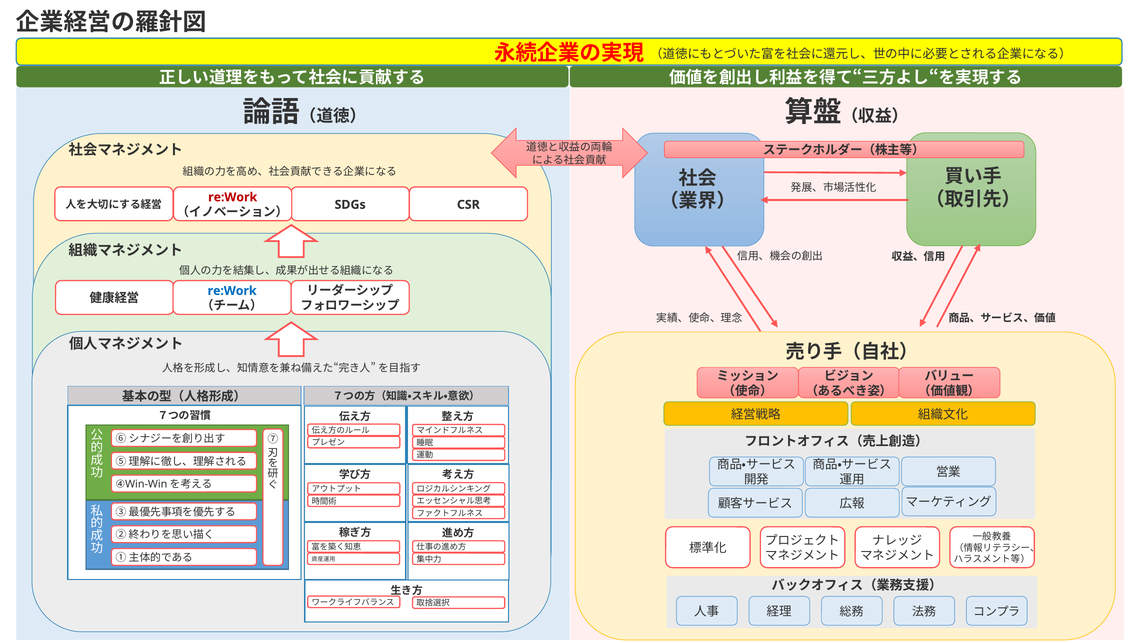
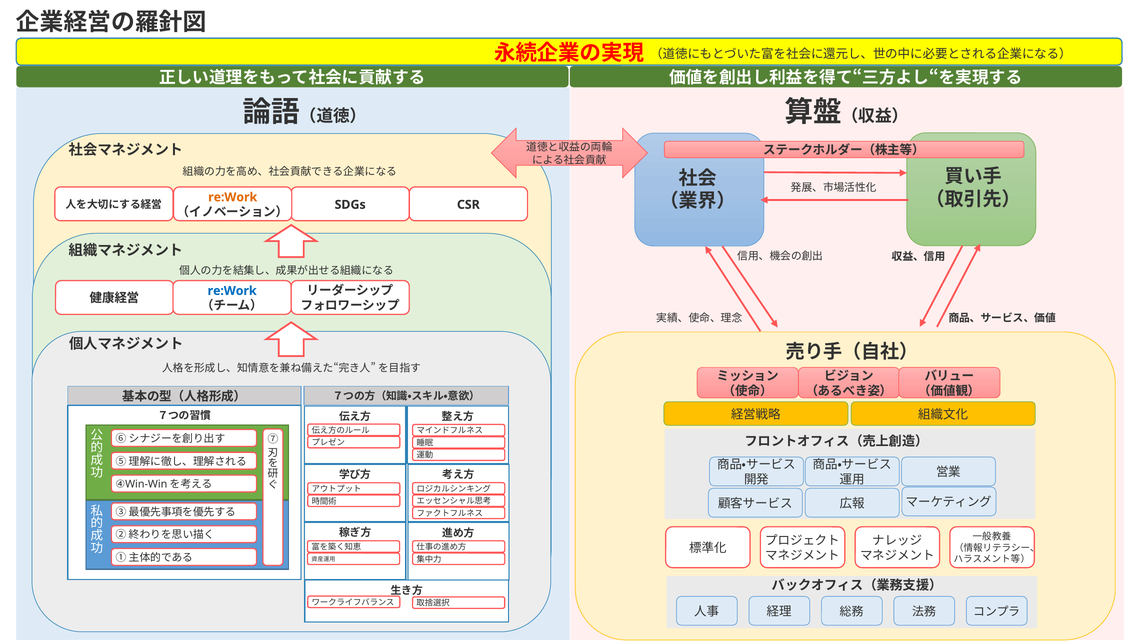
re:Work colour: red -> orange (233, 197)
